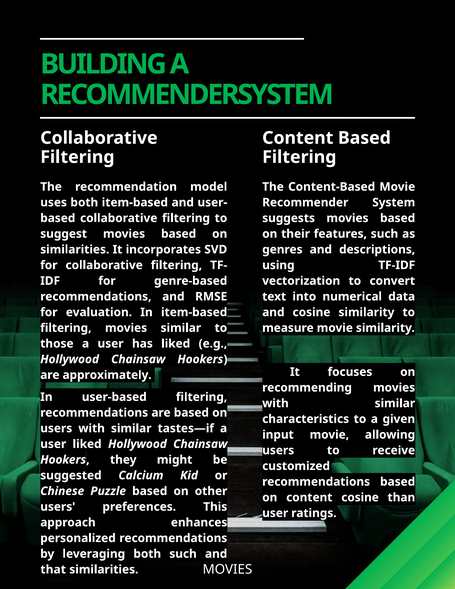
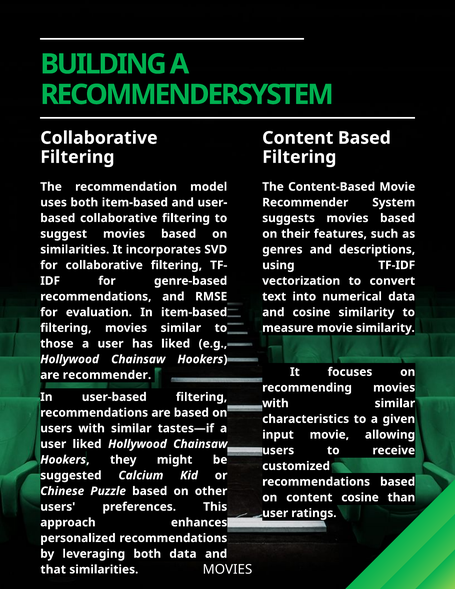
are approximately: approximately -> recommender (107, 375)
both such: such -> data (183, 554)
